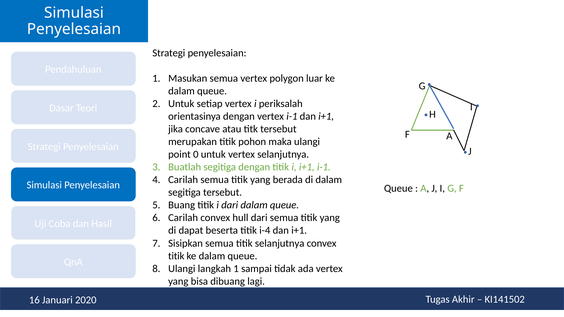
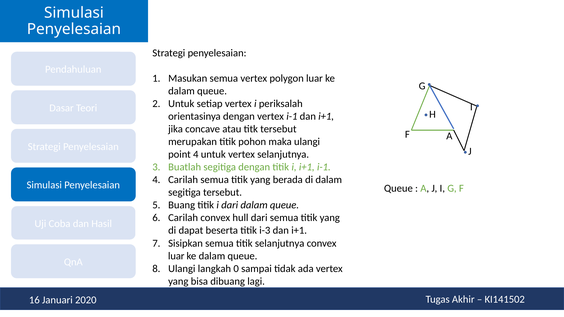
point 0: 0 -> 4 (196, 155)
i-4: i-4 -> i-3 (265, 231)
titik: titik -> luar (176, 256)
langkah 1: 1 -> 0 (236, 269)
